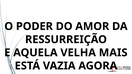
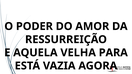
MAIS: MAIS -> PARA (113, 53)
